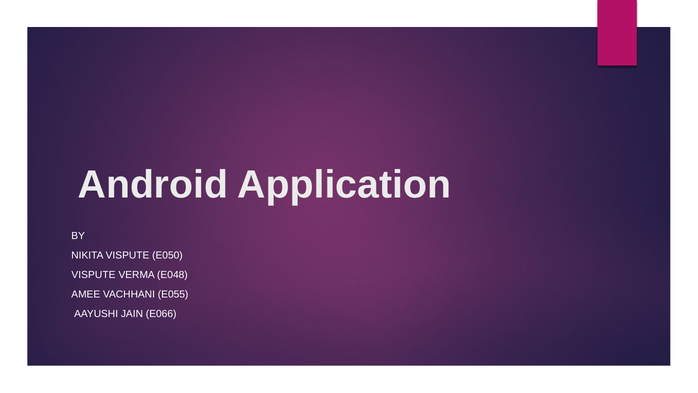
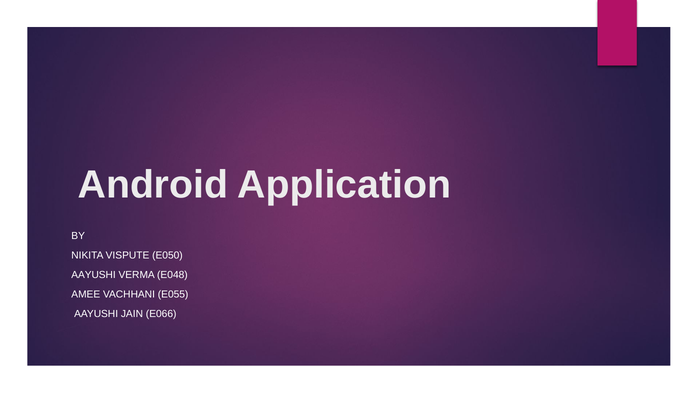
VISPUTE: VISPUTE -> AAYUSHI (94, 275)
